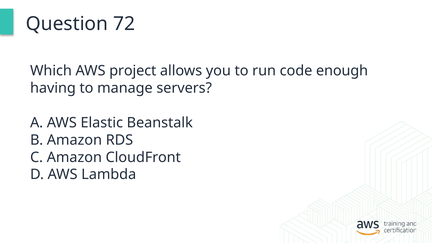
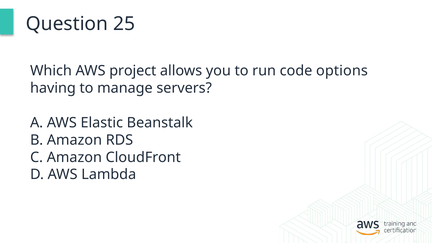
72: 72 -> 25 (124, 24)
enough: enough -> options (342, 71)
